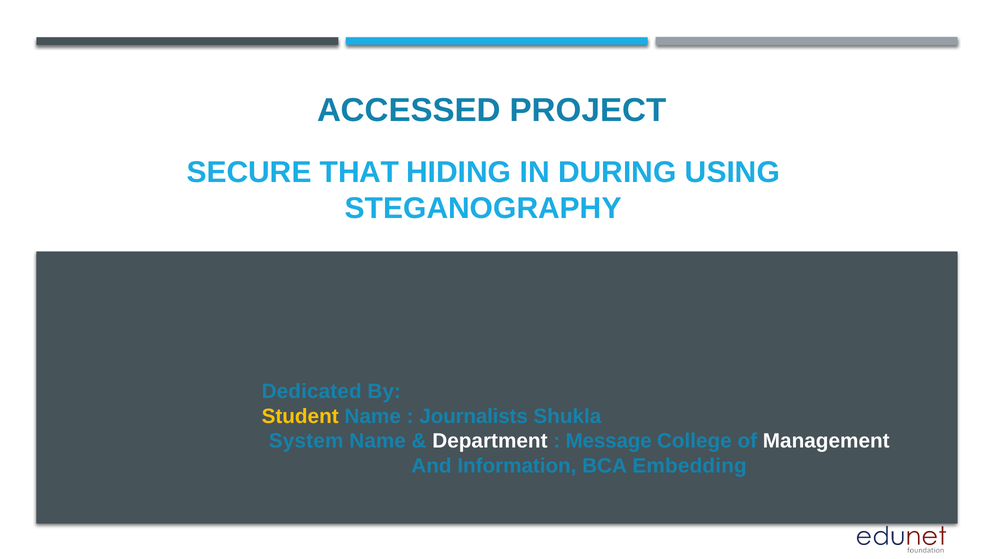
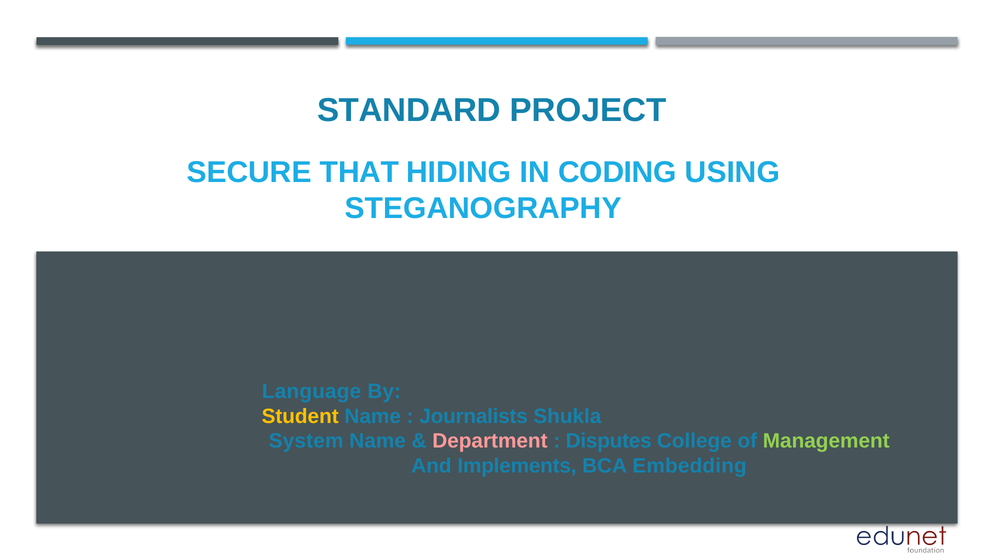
ACCESSED: ACCESSED -> STANDARD (409, 110)
DURING: DURING -> CODING (617, 173)
Dedicated: Dedicated -> Language (312, 392)
Department colour: white -> pink (490, 441)
Message: Message -> Disputes (609, 441)
Management colour: white -> light green (826, 441)
Information: Information -> Implements (517, 466)
